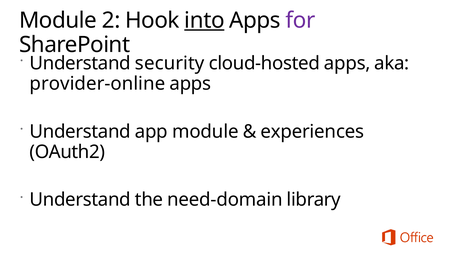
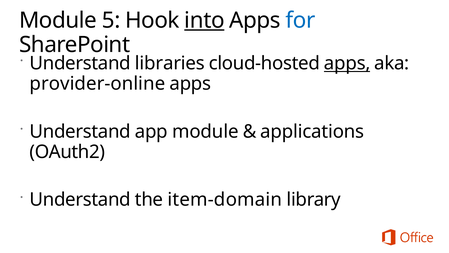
2: 2 -> 5 (111, 20)
for colour: purple -> blue (300, 20)
security: security -> libraries (170, 63)
apps underline: none -> present (347, 63)
experiences: experiences -> applications (312, 131)
need-domain: need-domain -> item-domain (225, 200)
